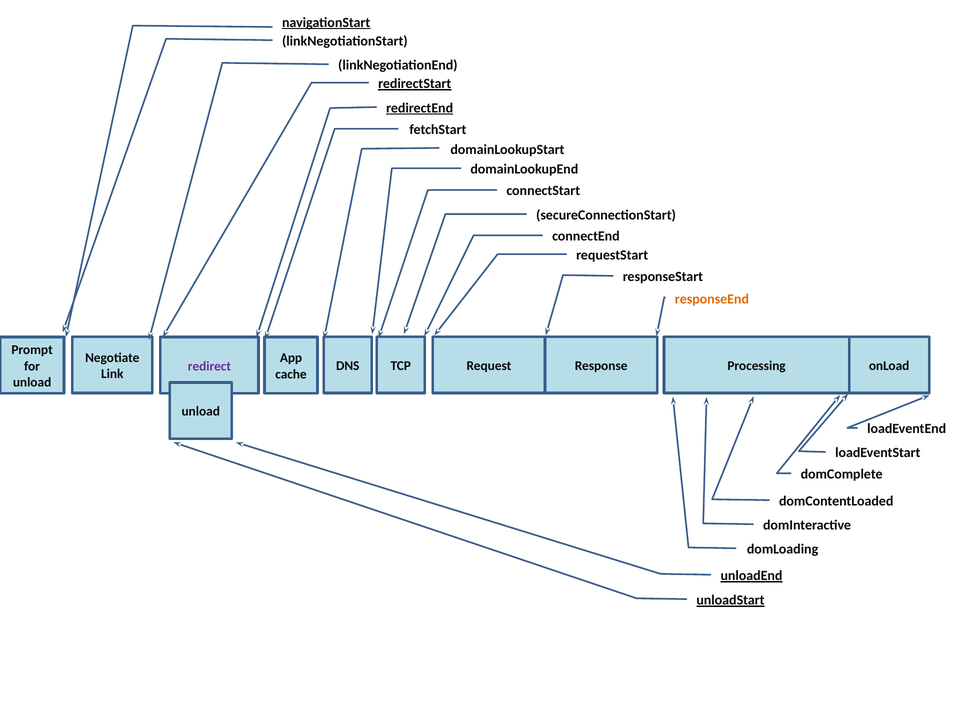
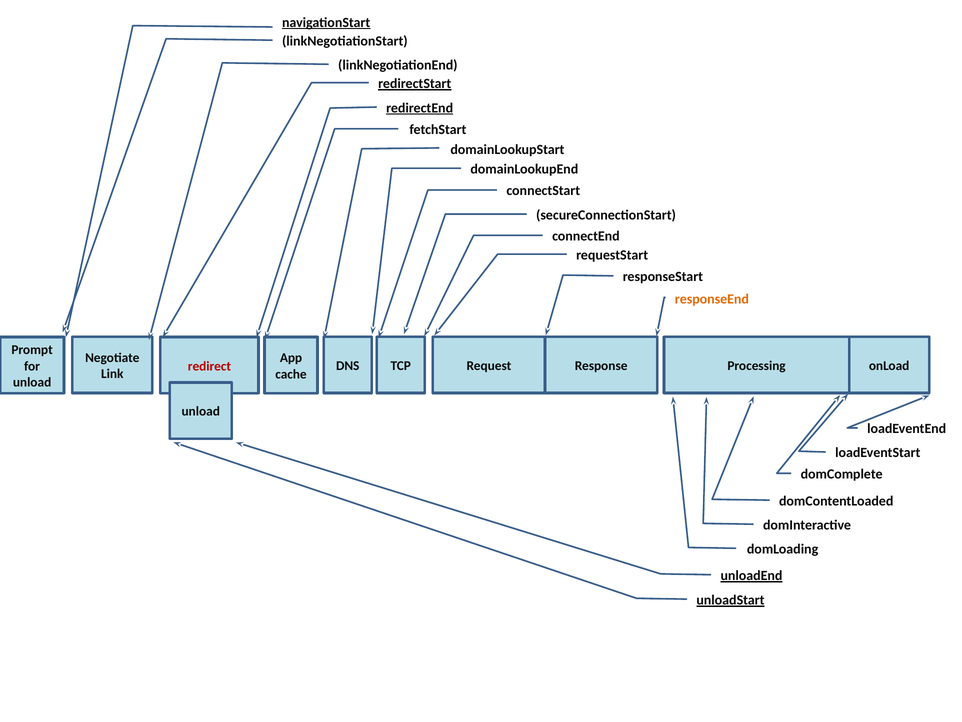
redirect colour: purple -> red (209, 366)
